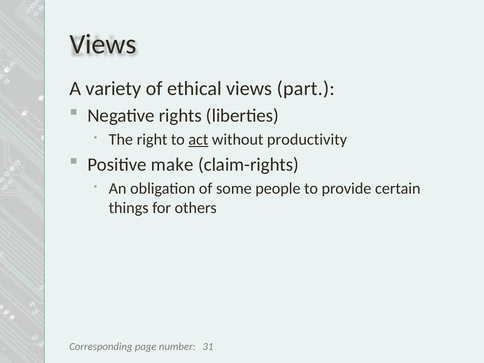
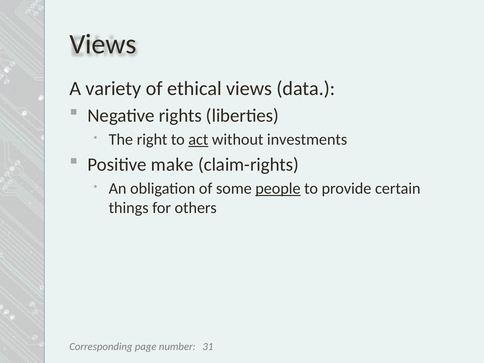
part: part -> data (306, 89)
productivity: productivity -> investments (307, 140)
people underline: none -> present (278, 189)
